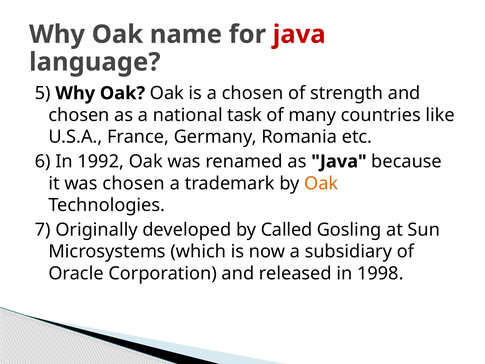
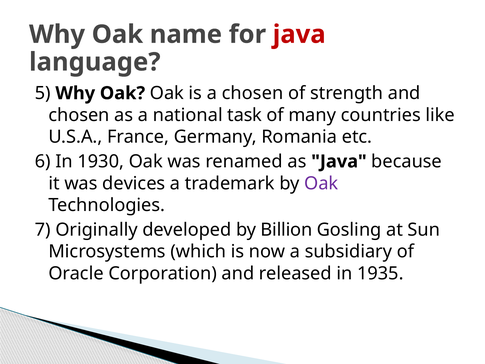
1992: 1992 -> 1930 (101, 161)
was chosen: chosen -> devices (134, 183)
Oak colour: orange -> purple (321, 183)
Called: Called -> Billion (287, 230)
1998: 1998 -> 1935 (380, 273)
